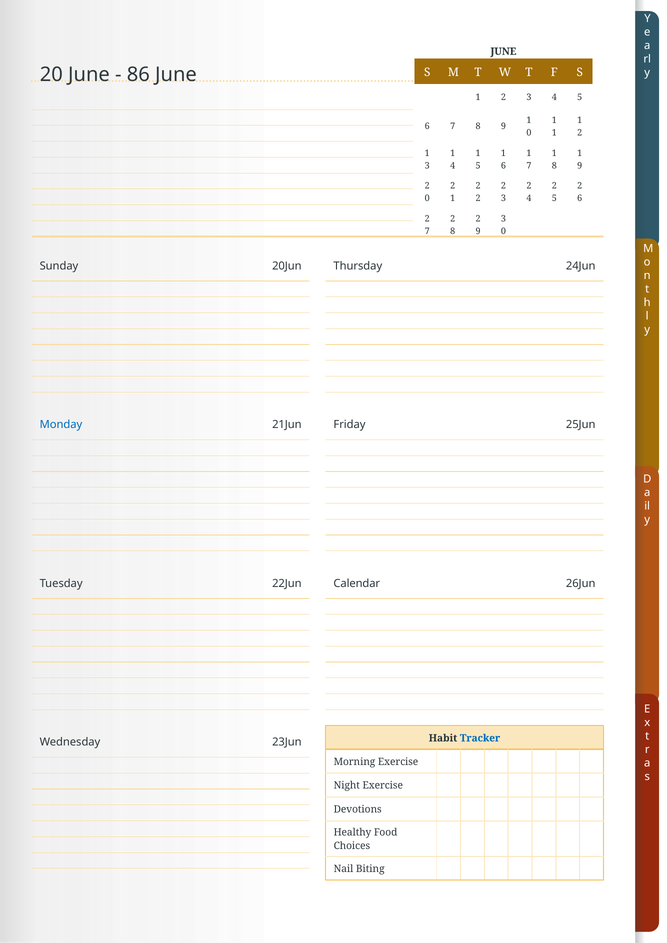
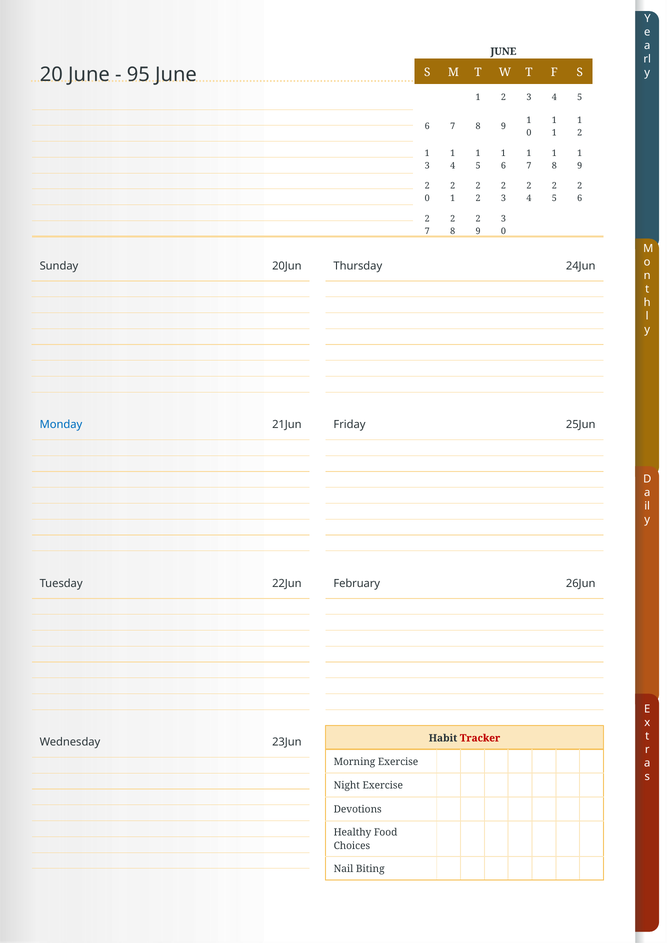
86: 86 -> 95 (138, 74)
Calendar: Calendar -> February (357, 584)
Tracker colour: blue -> red (480, 738)
